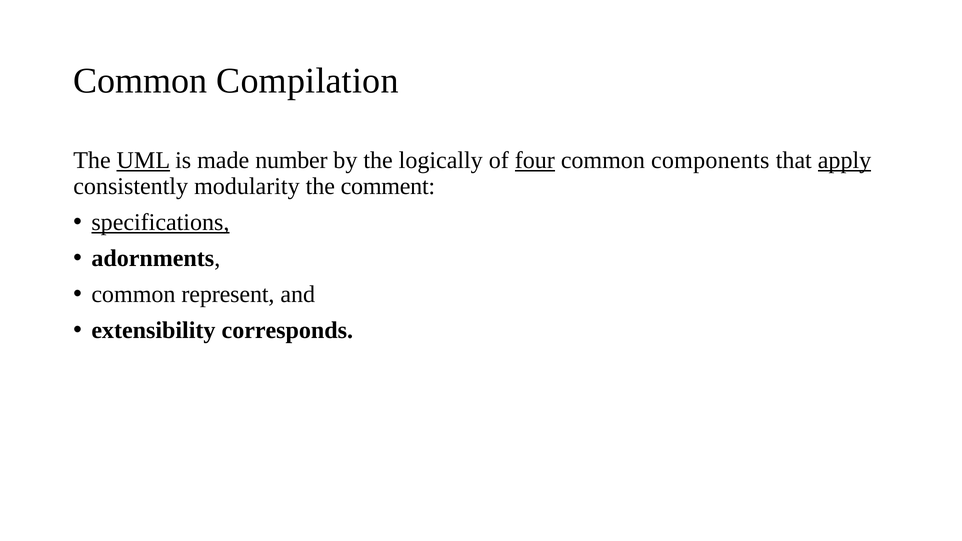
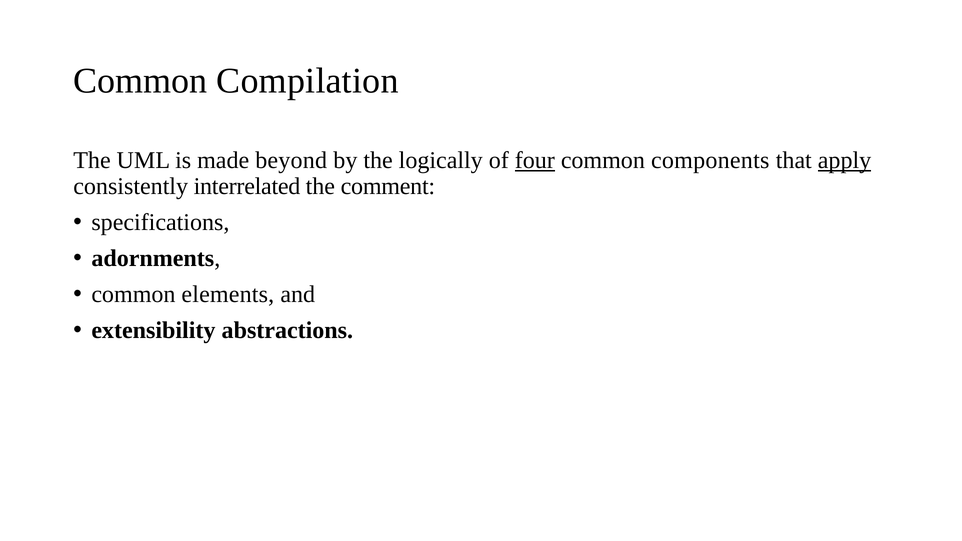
UML underline: present -> none (143, 161)
number: number -> beyond (291, 161)
modularity: modularity -> interrelated (247, 186)
specifications underline: present -> none (160, 222)
represent: represent -> elements (228, 294)
corresponds: corresponds -> abstractions (287, 330)
